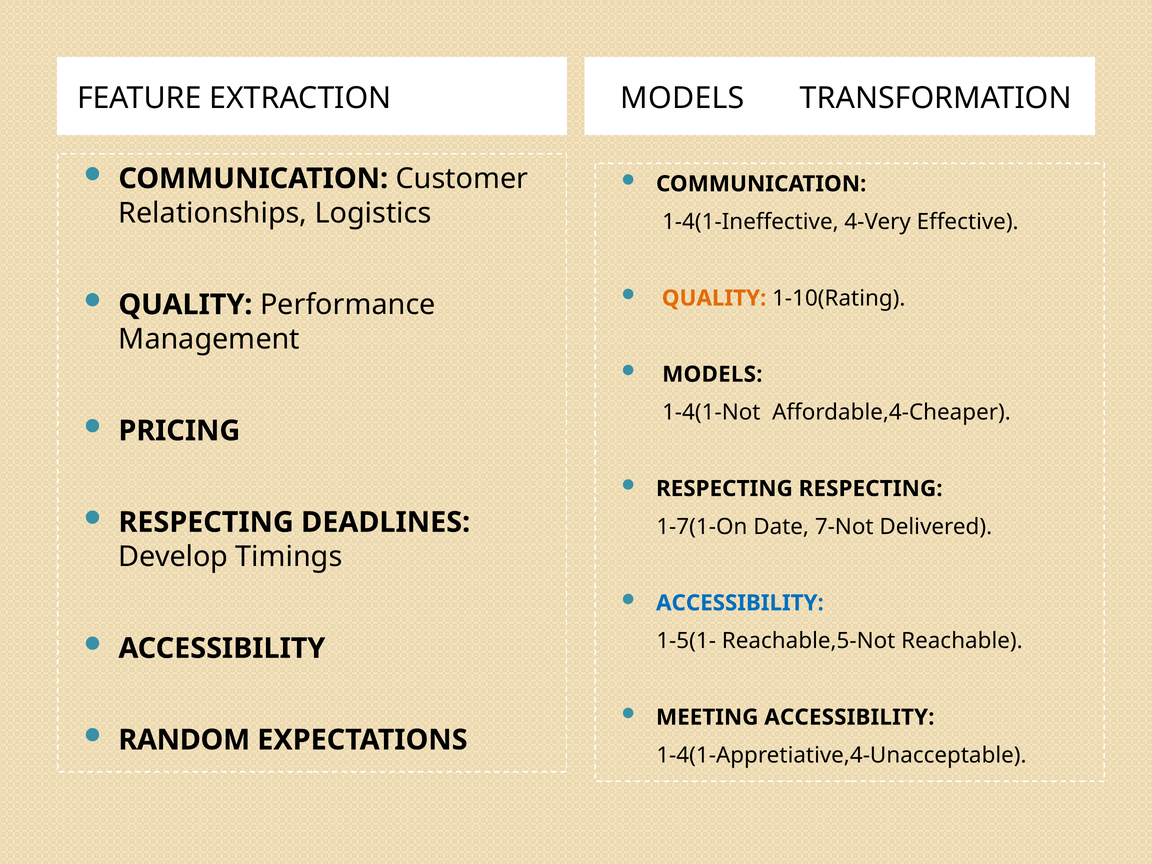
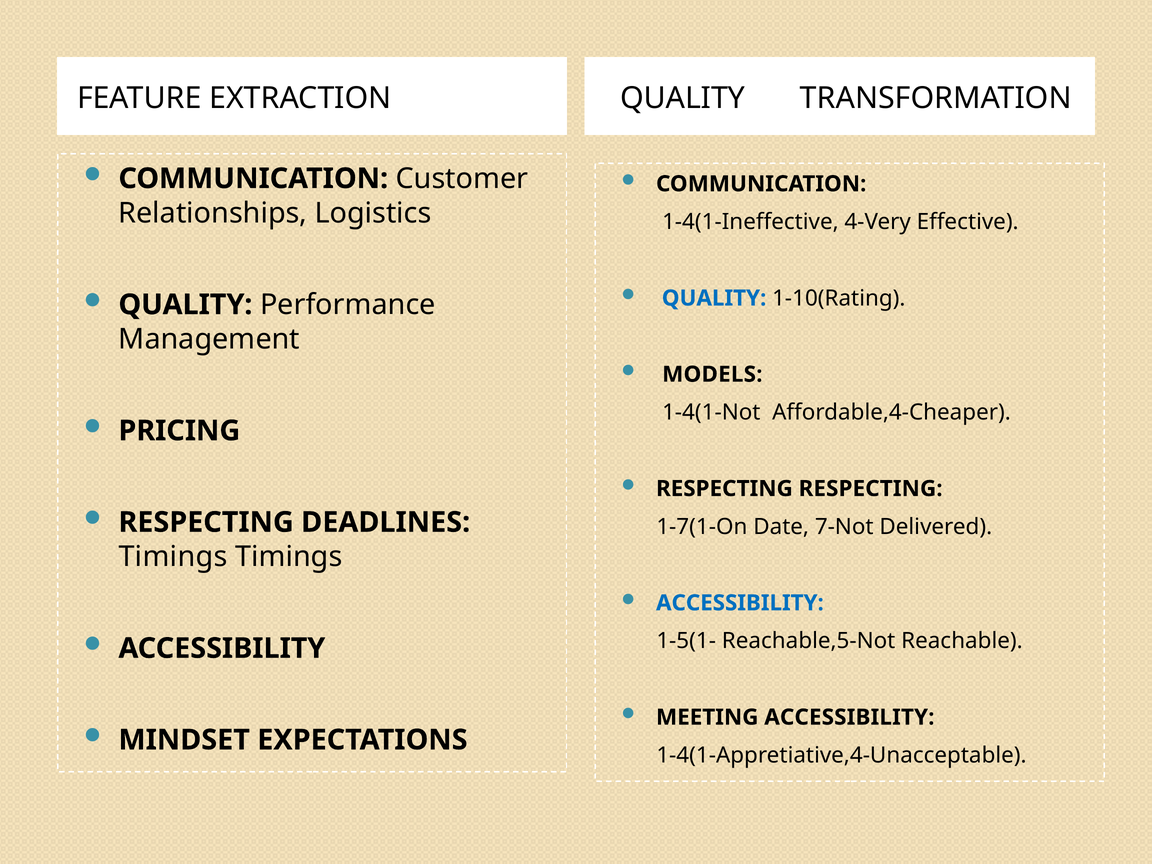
EXTRACTION MODELS: MODELS -> QUALITY (683, 98)
QUALITY colour: orange -> blue (714, 298)
Develop: Develop -> Timings (173, 557)
RANDOM: RANDOM -> MINDSET (184, 740)
